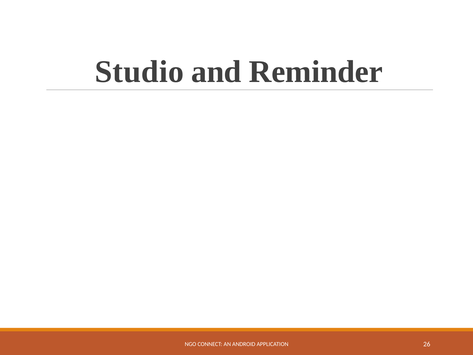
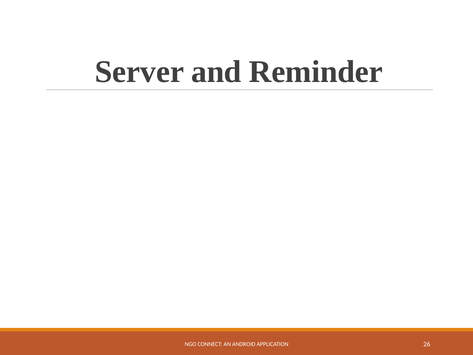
Studio: Studio -> Server (139, 72)
